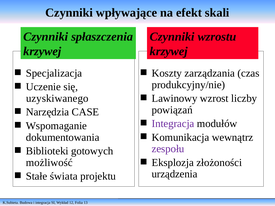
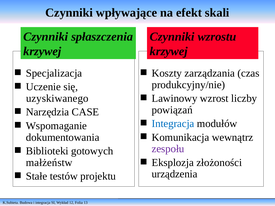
Integracja colour: purple -> blue (173, 124)
możliwość: możliwość -> małżeństw (49, 163)
świata: świata -> testów (64, 176)
